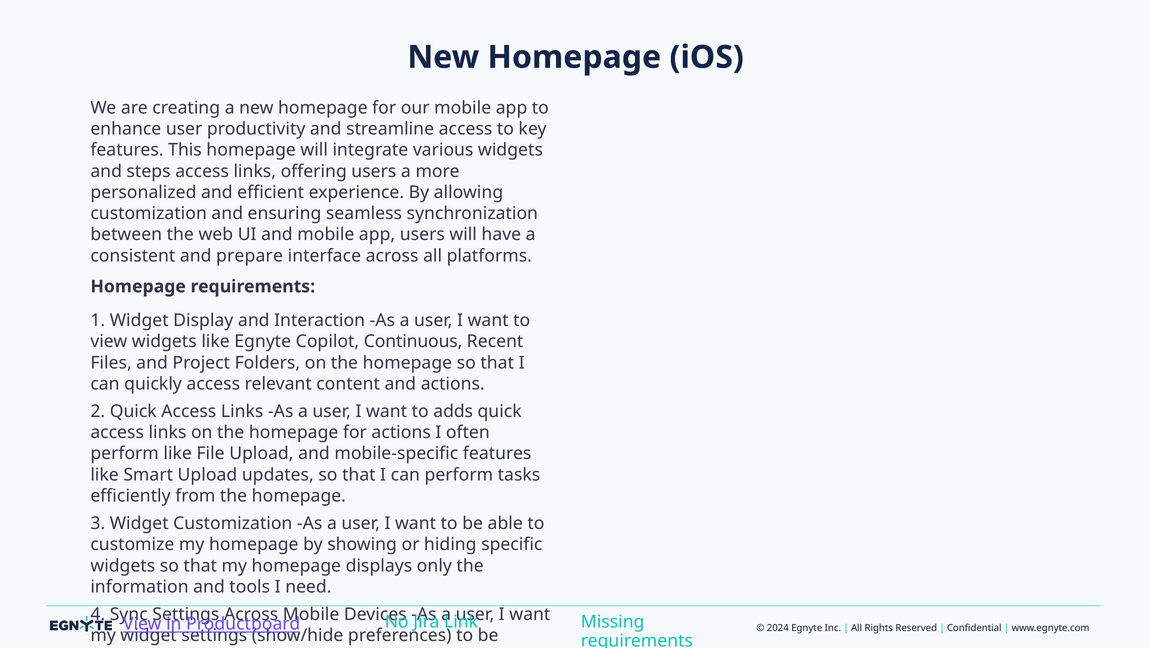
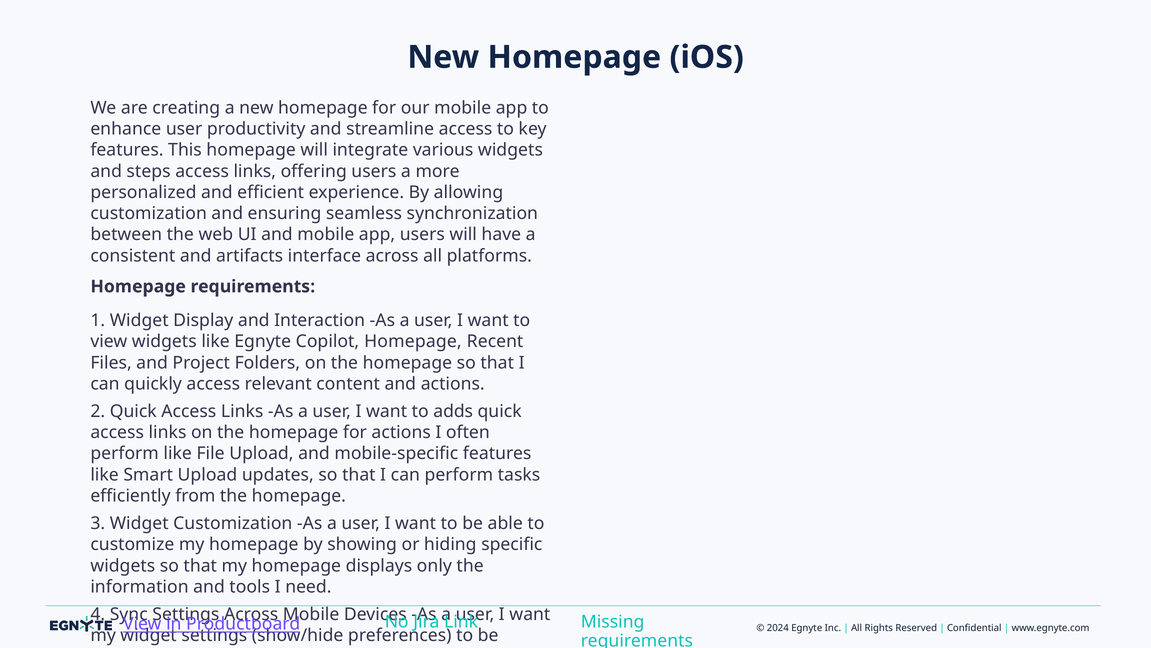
prepare: prepare -> artifacts (250, 256)
Copilot Continuous: Continuous -> Homepage (413, 341)
